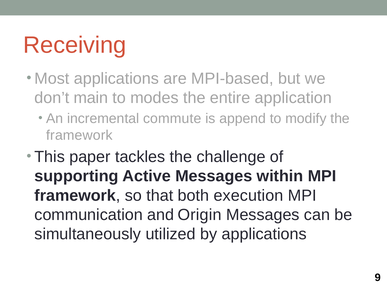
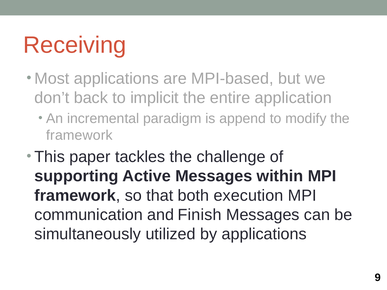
main: main -> back (91, 98)
modes: modes -> implicit (154, 98)
commute: commute -> paradigm (172, 119)
Origin: Origin -> Finish (200, 215)
